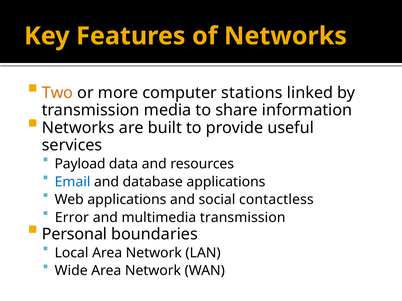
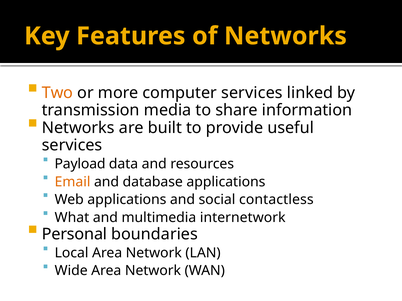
computer stations: stations -> services (252, 93)
Email colour: blue -> orange (73, 182)
Error: Error -> What (72, 218)
multimedia transmission: transmission -> internetwork (243, 218)
